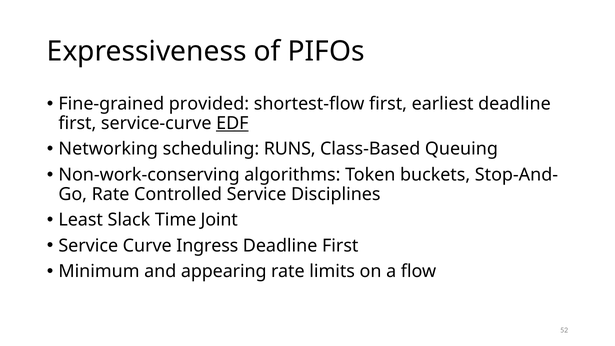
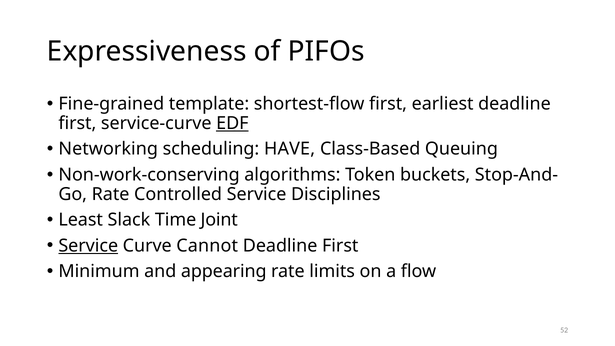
provided: provided -> template (209, 104)
RUNS: RUNS -> HAVE (290, 149)
Service underline: none -> present (88, 246)
Ingress: Ingress -> Cannot (207, 246)
